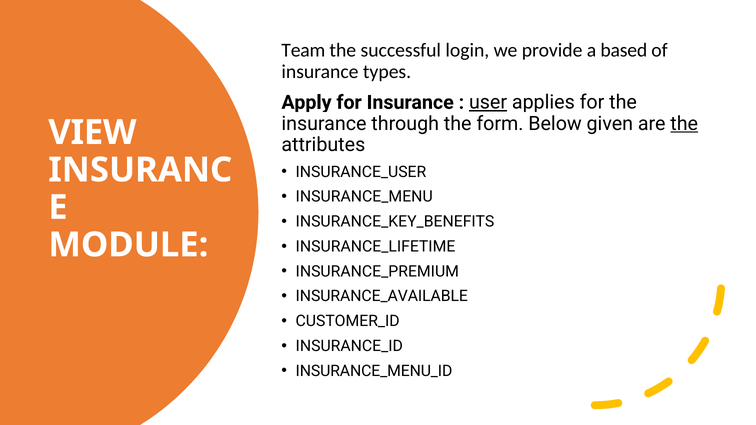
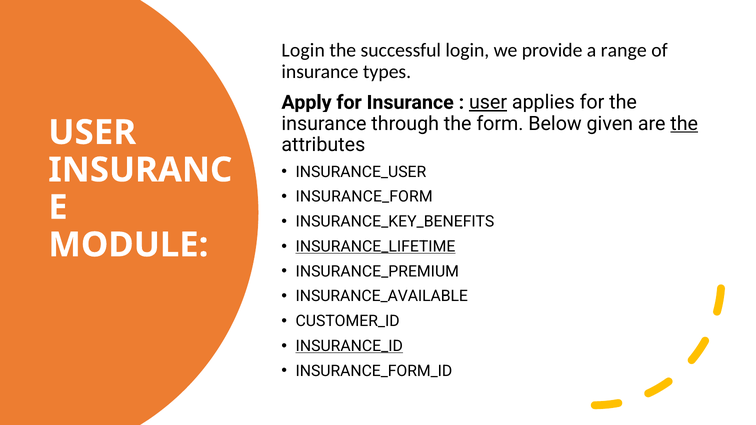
Team: Team -> Login (303, 50)
based: based -> range (624, 50)
VIEW: VIEW -> USER (92, 133)
INSURANCE_MENU: INSURANCE_MENU -> INSURANCE_FORM (364, 197)
INSURANCE_LIFETIME underline: none -> present (375, 247)
INSURANCE_ID underline: none -> present (349, 346)
INSURANCE_MENU_ID: INSURANCE_MENU_ID -> INSURANCE_FORM_ID (374, 371)
